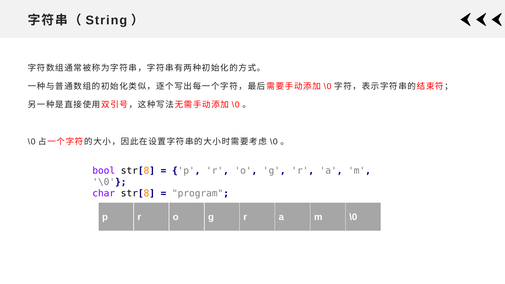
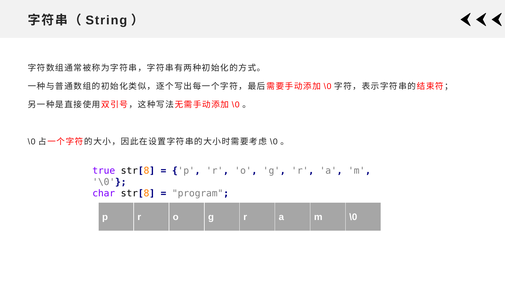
bool: bool -> true (104, 171)
